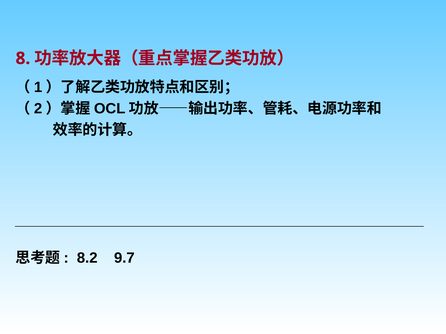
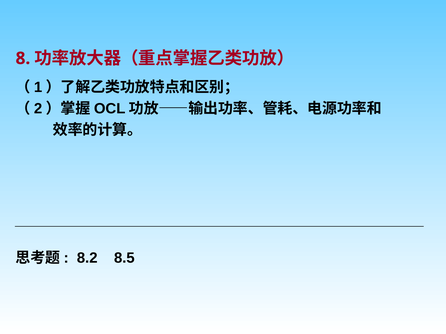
9.7: 9.7 -> 8.5 (124, 258)
